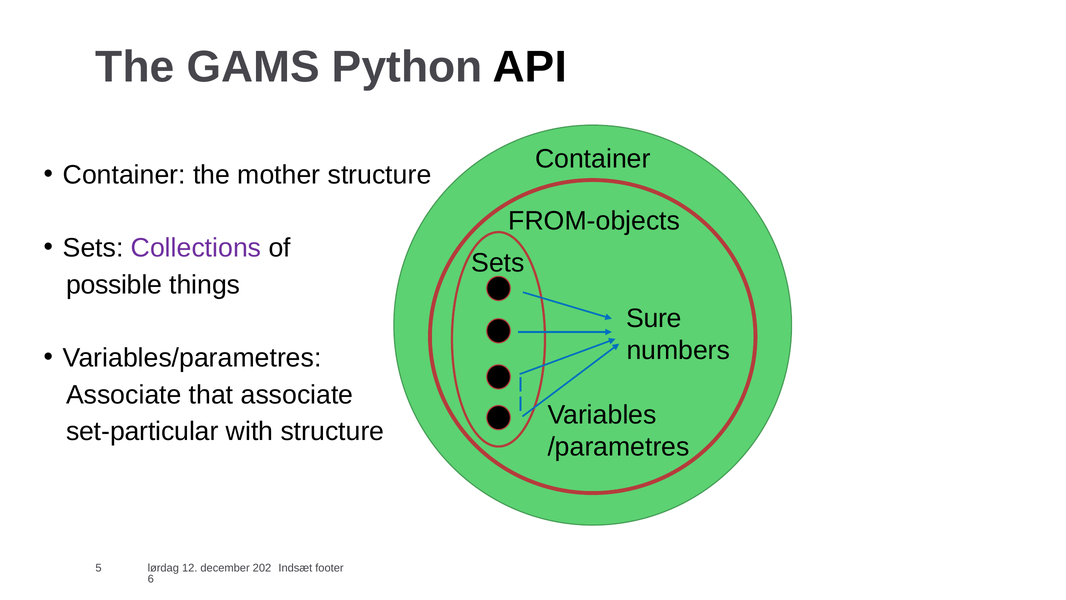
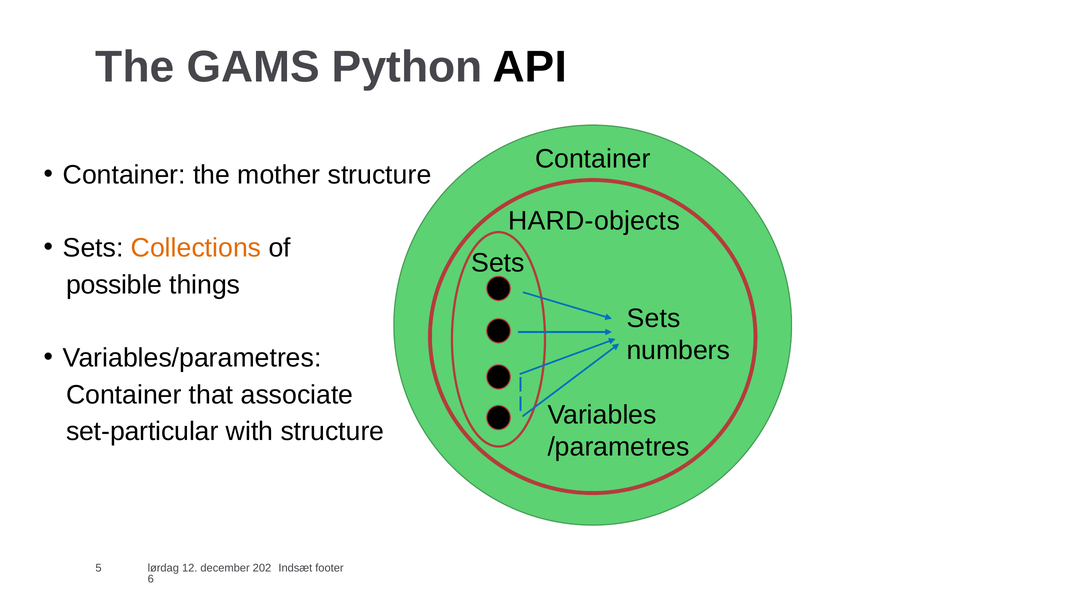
FROM-objects: FROM-objects -> HARD-objects (594, 221)
Collections colour: purple -> orange (196, 248)
Sure: Sure -> Sets (654, 318)
Associate: Associate -> Container (124, 394)
